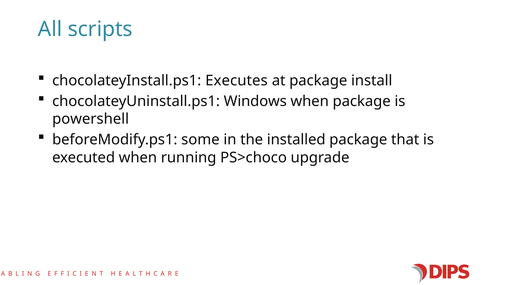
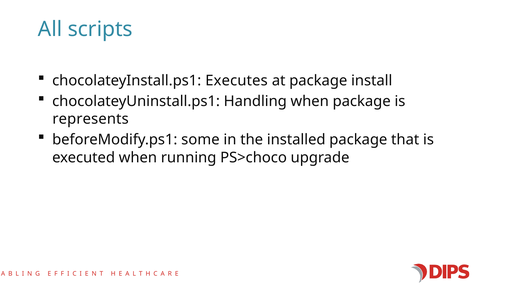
Windows: Windows -> Handling (255, 101)
powershell: powershell -> represents (91, 119)
